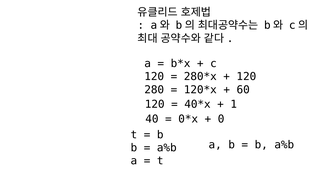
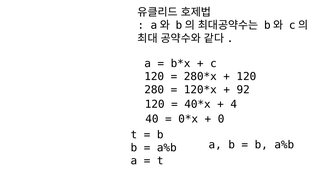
60: 60 -> 92 (243, 90)
1: 1 -> 4 (234, 105)
